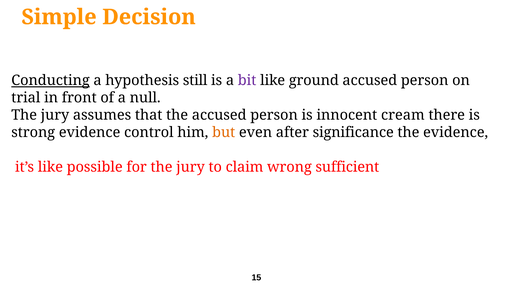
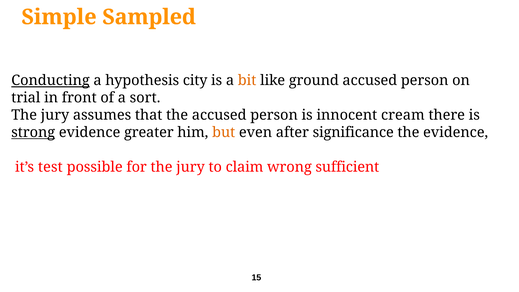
Decision: Decision -> Sampled (149, 17)
still: still -> city (195, 81)
bit colour: purple -> orange (247, 81)
null: null -> sort (145, 98)
strong underline: none -> present (33, 132)
control: control -> greater (149, 132)
it’s like: like -> test (50, 167)
